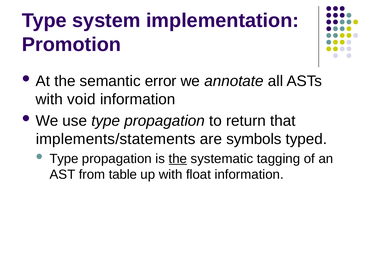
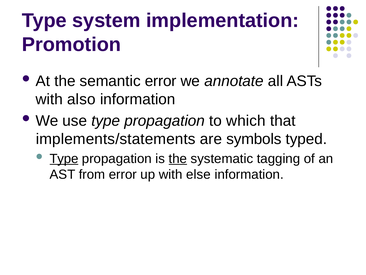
void: void -> also (81, 99)
return: return -> which (246, 121)
Type underline: none -> present (64, 158)
from table: table -> error (123, 174)
float: float -> else (198, 174)
